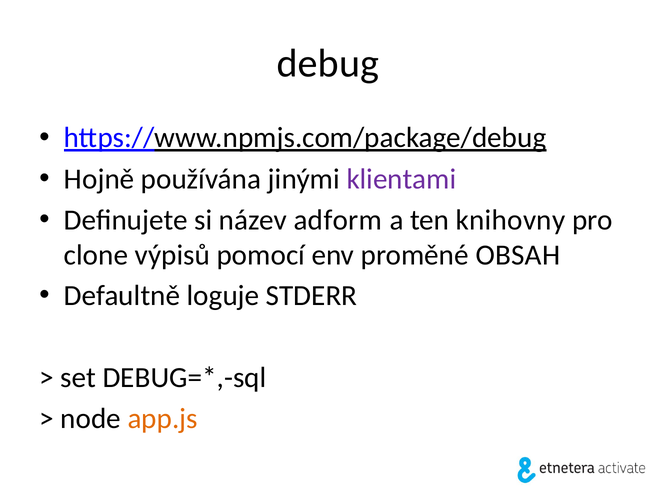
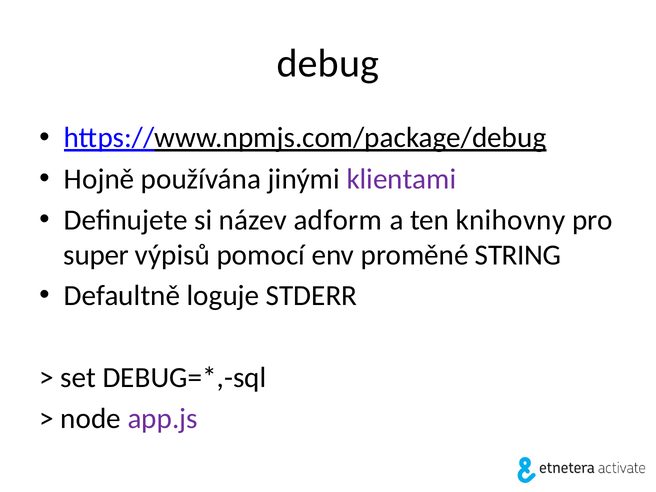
clone: clone -> super (96, 255)
OBSAH: OBSAH -> STRING (518, 255)
app.js colour: orange -> purple (163, 418)
